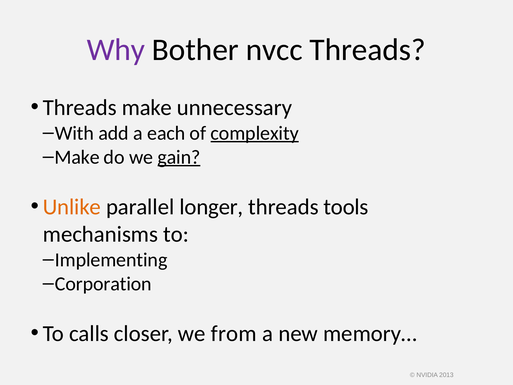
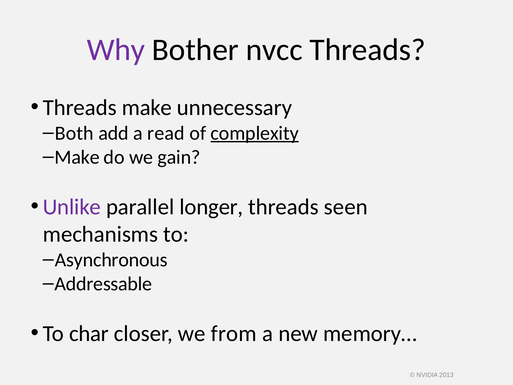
With: With -> Both (74, 133)
each: each -> read (166, 133)
gain underline: present -> none (179, 157)
Unlike colour: orange -> purple (72, 207)
tools: tools -> seen (346, 207)
Implementing: Implementing -> Asynchronous (111, 260)
Corporation: Corporation -> Addressable (103, 284)
calls: calls -> char (89, 333)
